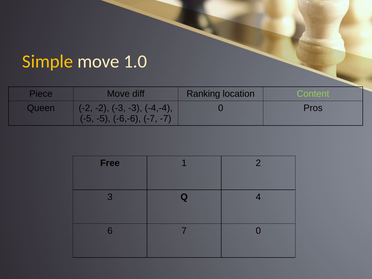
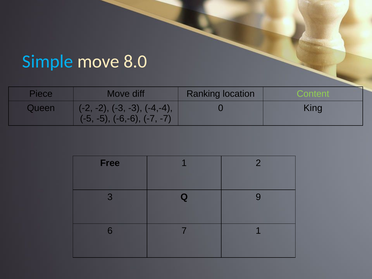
Simple colour: yellow -> light blue (48, 62)
1.0: 1.0 -> 8.0 (135, 62)
Pros: Pros -> King (313, 108)
4: 4 -> 9 (258, 197)
7 0: 0 -> 1 (258, 231)
